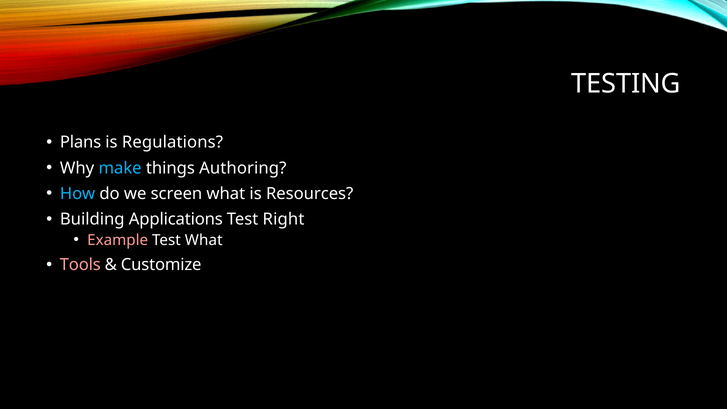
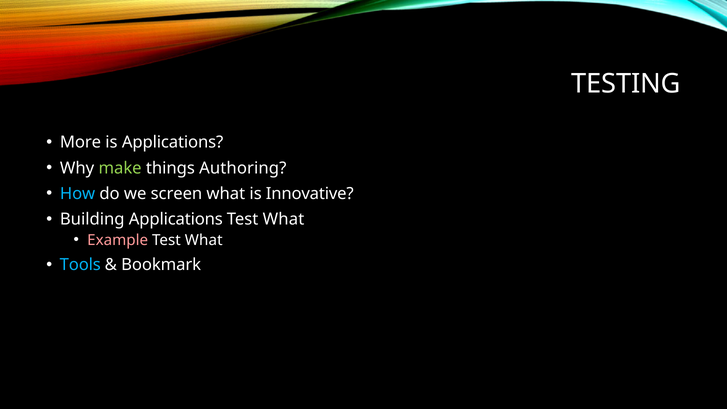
Plans: Plans -> More (81, 142)
is Regulations: Regulations -> Applications (173, 142)
make colour: light blue -> light green (120, 168)
Resources: Resources -> Innovative (310, 194)
Right: Right -> What (284, 219)
Tools colour: pink -> light blue (80, 265)
Customize: Customize -> Bookmark (161, 265)
